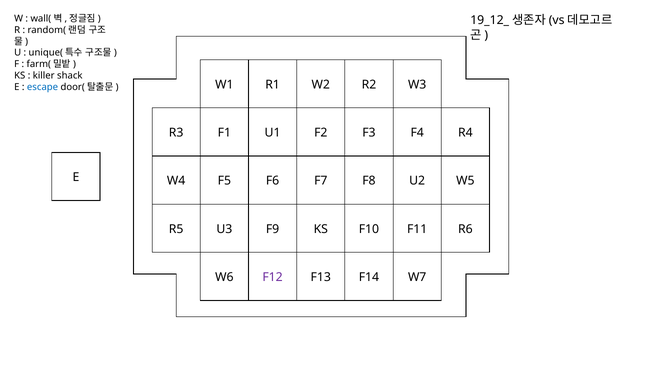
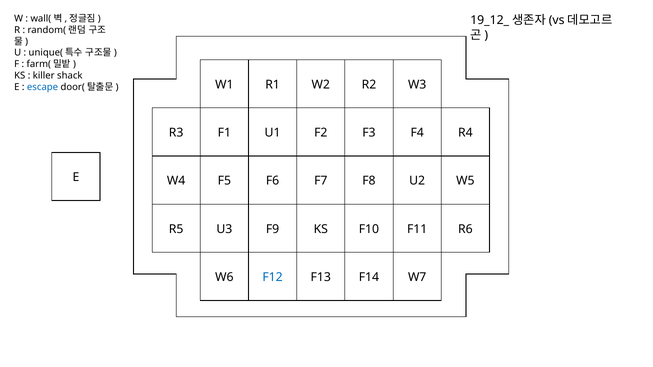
F12 colour: purple -> blue (273, 278)
